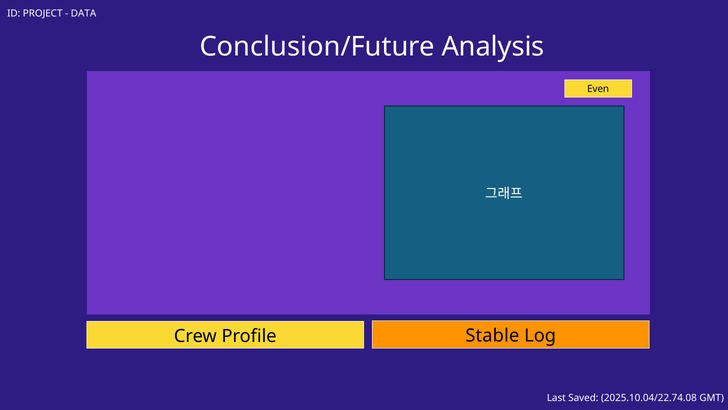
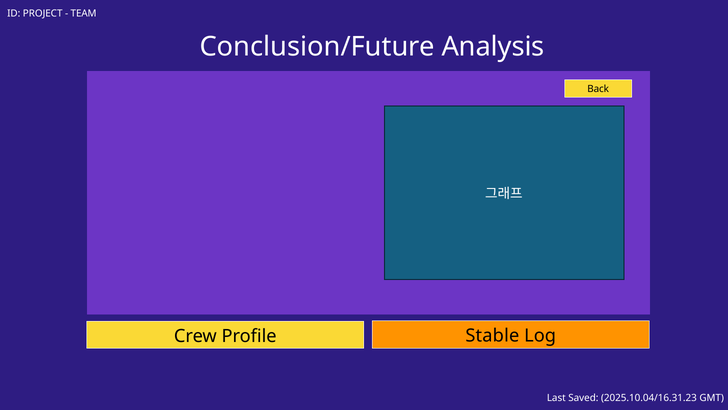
DATA: DATA -> TEAM (84, 13)
Even: Even -> Back (598, 89)
2025.10.04/22.74.08: 2025.10.04/22.74.08 -> 2025.10.04/16.31.23 (649, 398)
